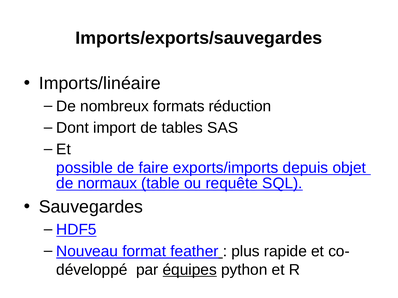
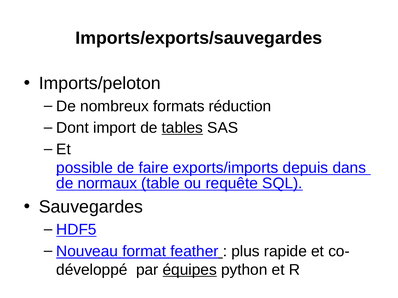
Imports/linéaire: Imports/linéaire -> Imports/peloton (100, 84)
tables underline: none -> present (182, 128)
objet: objet -> dans (349, 168)
